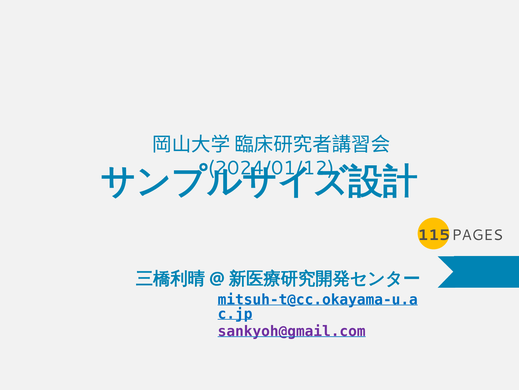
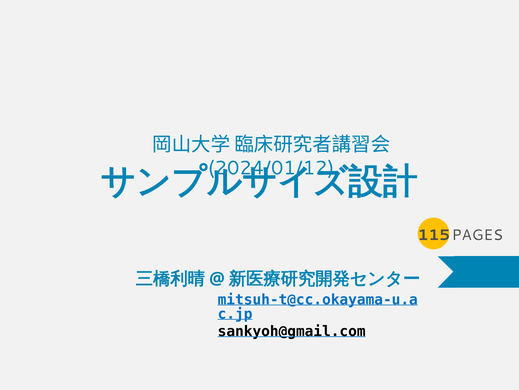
sankyoh@gmail.com colour: purple -> black (292, 331)
